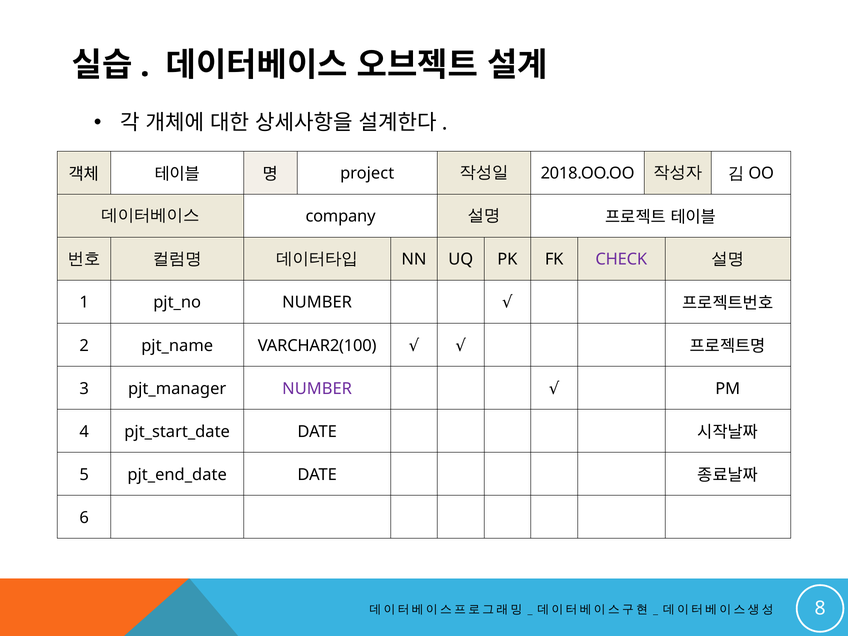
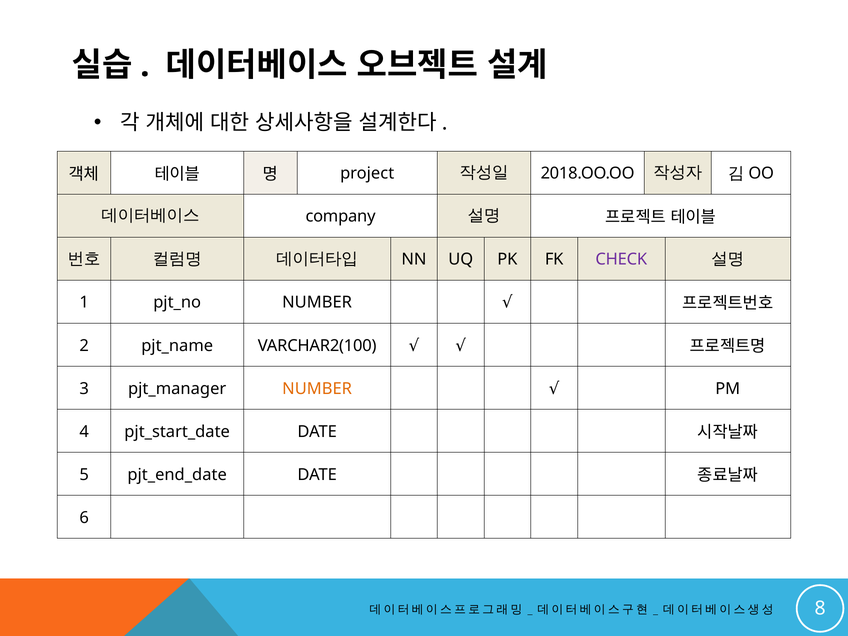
NUMBER colour: purple -> orange (317, 389)
